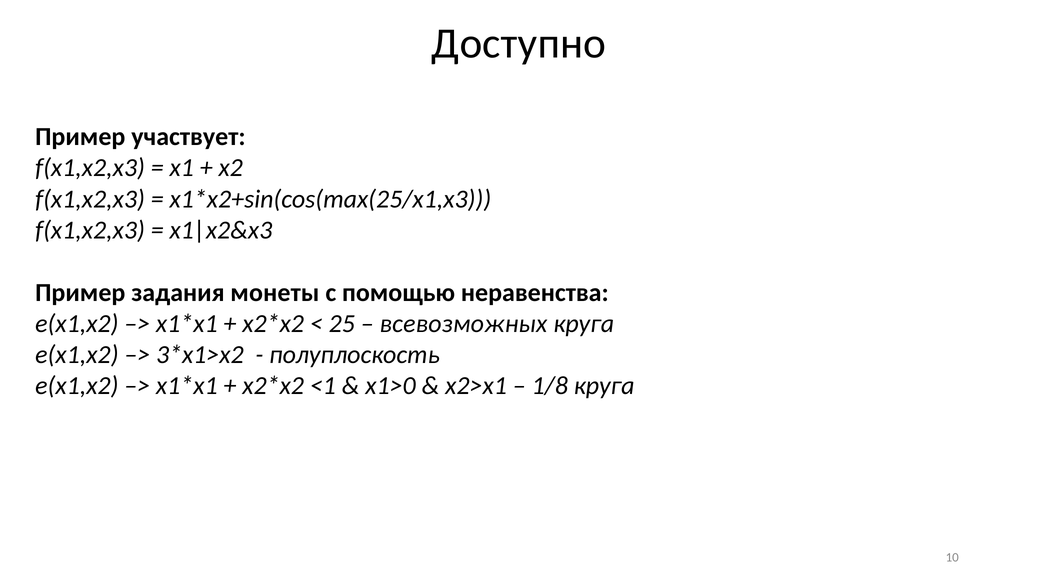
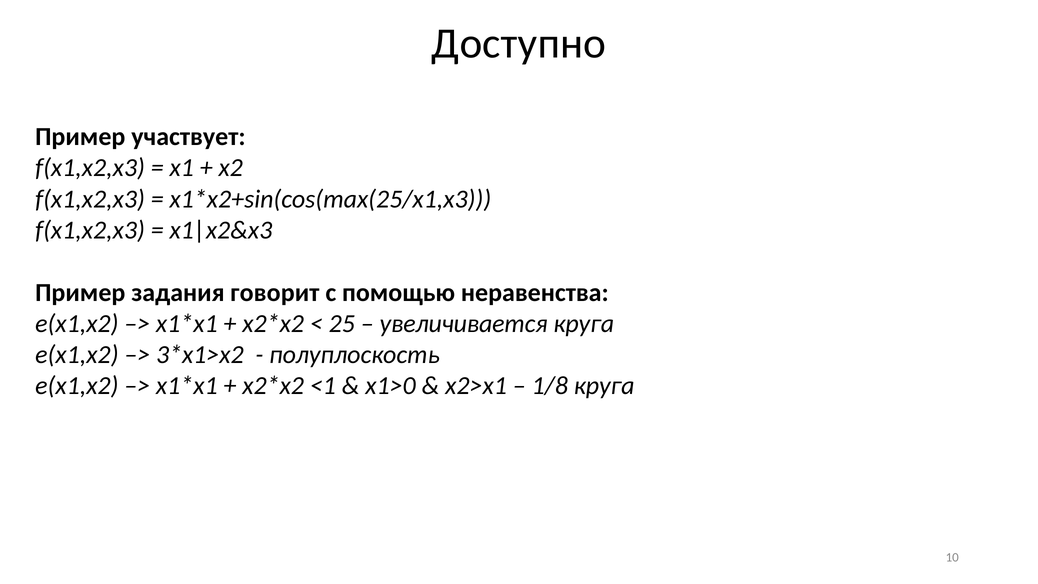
монеты: монеты -> говорит (275, 292)
всевозможных: всевозможных -> увеличивается (464, 324)
